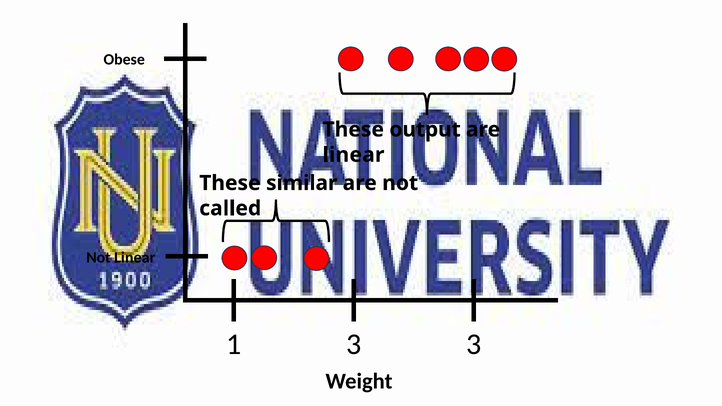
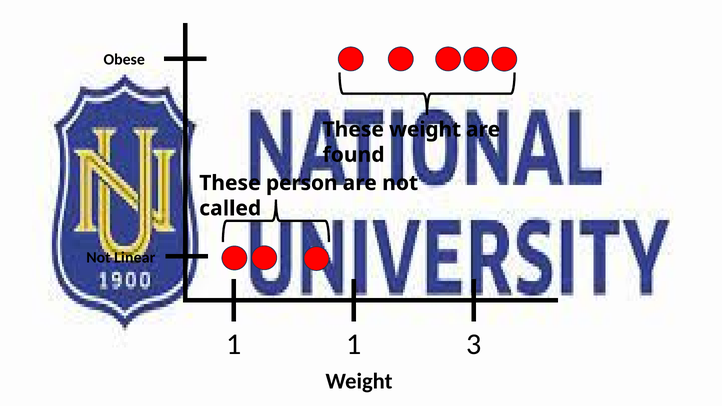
These output: output -> weight (425, 130)
linear: linear -> found (354, 155)
similar: similar -> person (302, 183)
1 3: 3 -> 1 (354, 344)
